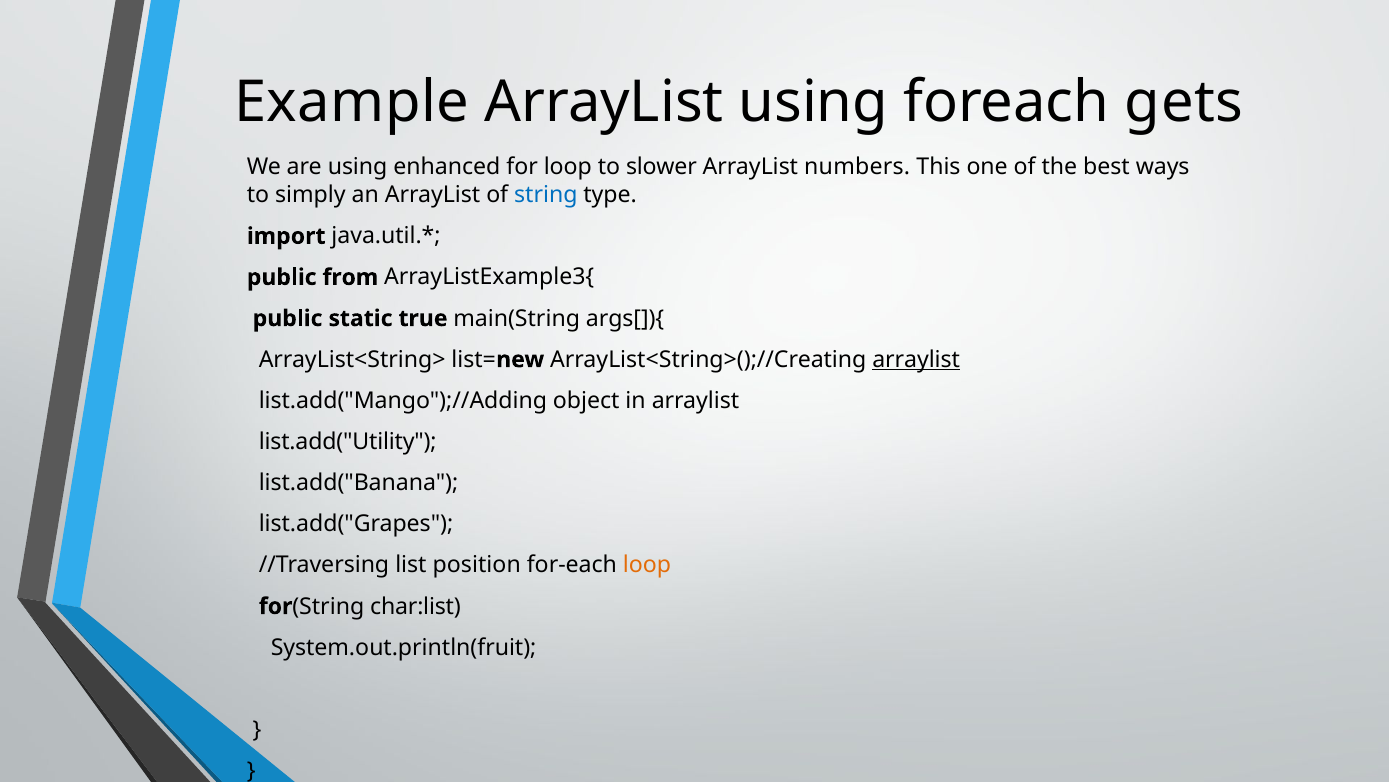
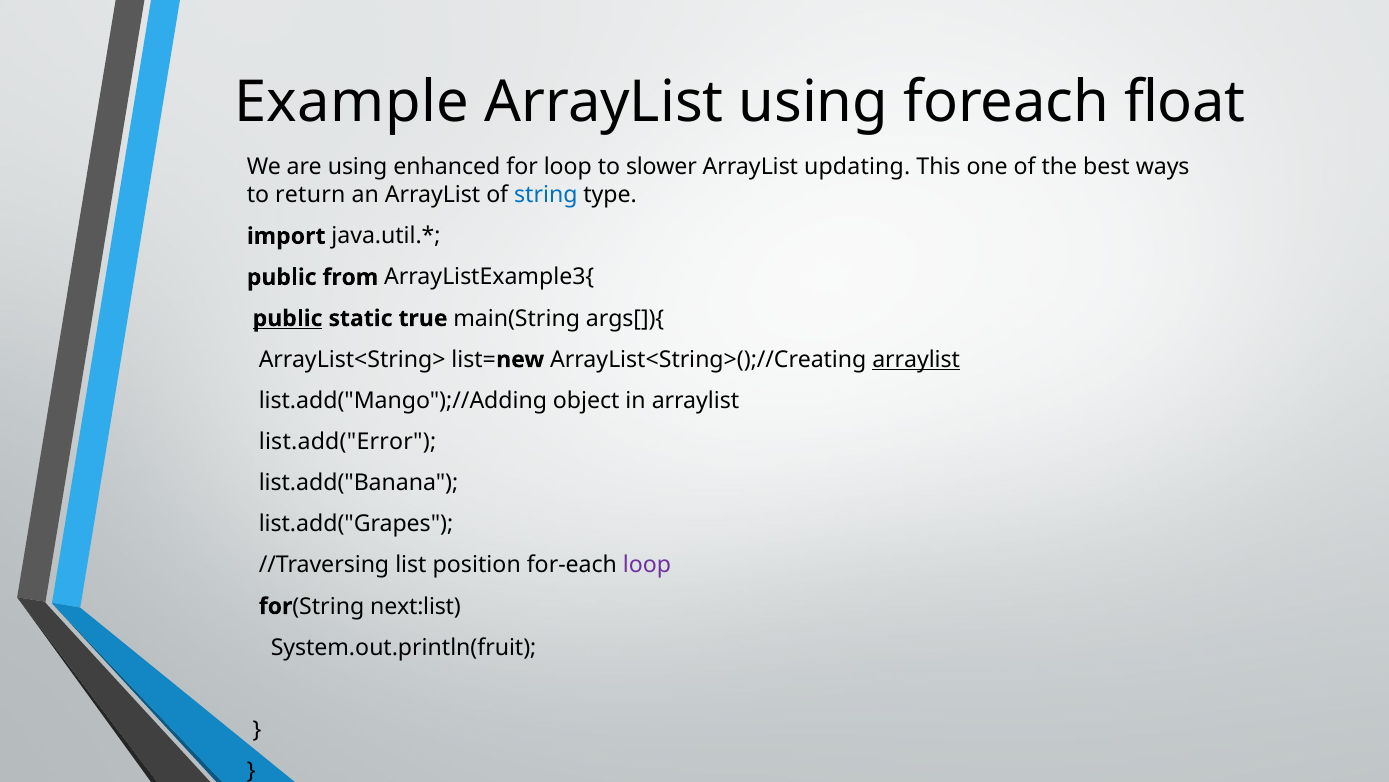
gets: gets -> float (1185, 102)
numbers: numbers -> updating (857, 167)
simply: simply -> return (310, 195)
public underline: none -> present (288, 318)
list.add("Utility: list.add("Utility -> list.add("Error (348, 441)
loop colour: orange -> purple (647, 565)
char:list: char:list -> next:list (415, 606)
